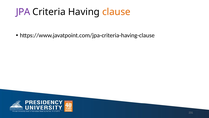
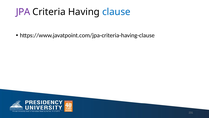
clause colour: orange -> blue (116, 12)
